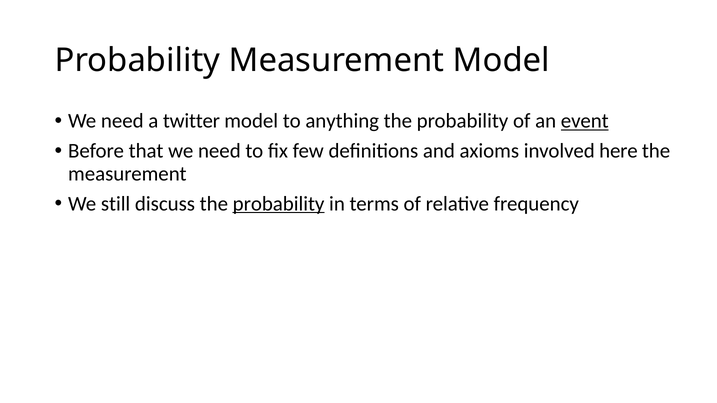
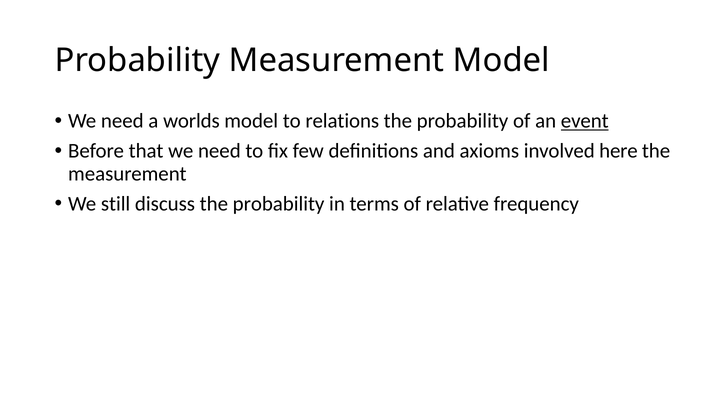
twitter: twitter -> worlds (191, 121)
anything: anything -> relations (342, 121)
probability underline: present -> none (279, 204)
